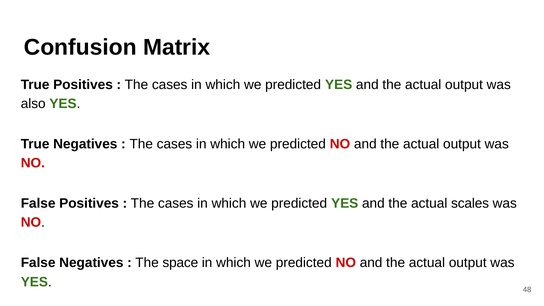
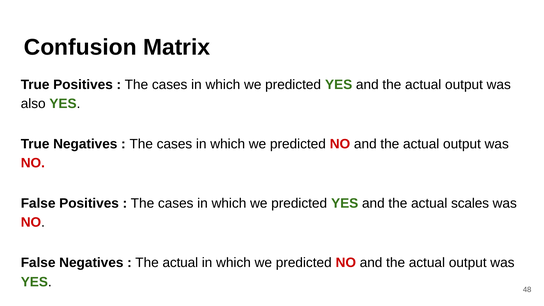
space: space -> actual (180, 263)
